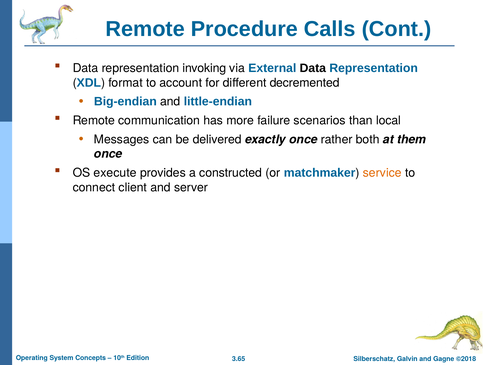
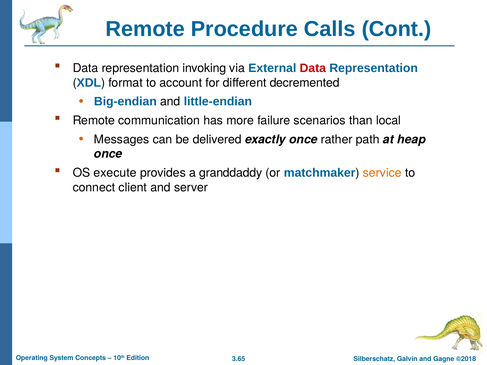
Data colour: black -> red (313, 68)
both: both -> path (368, 139)
them: them -> heap (412, 139)
constructed: constructed -> granddaddy (231, 173)
